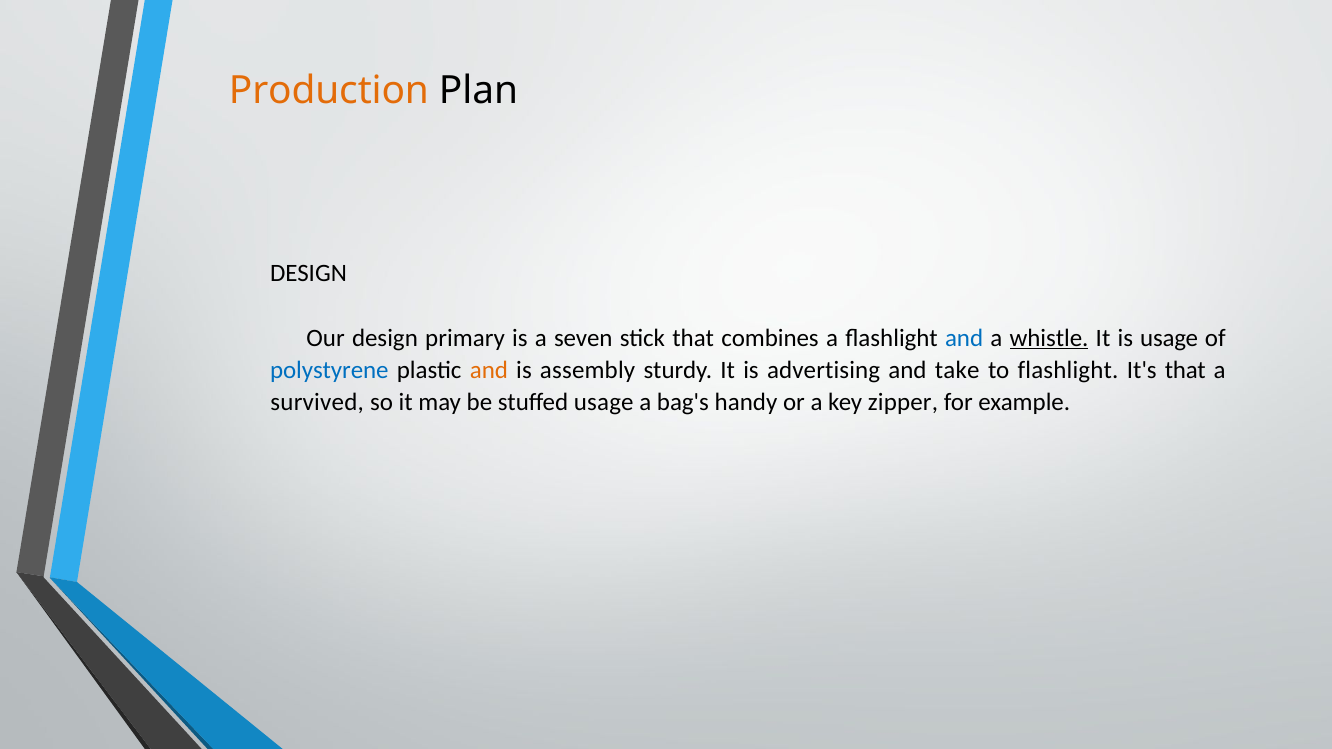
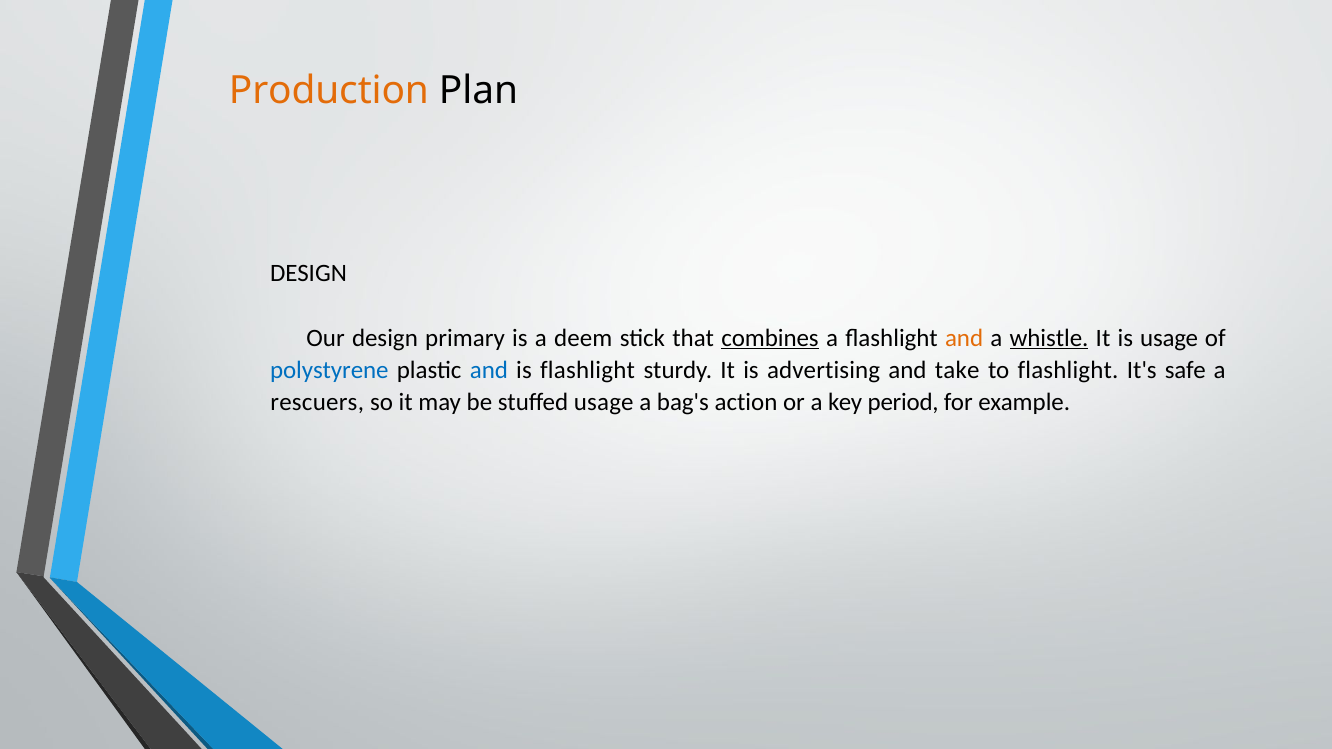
seven: seven -> deem (583, 338)
combines underline: none -> present (770, 338)
and colour: blue -> orange (964, 338)
and colour: orange -> blue (489, 370)
is assembly: assembly -> flashlight (588, 370)
It's that: that -> safe (1185, 370)
survived: survived -> rescuers (317, 402)
handy: handy -> action (746, 402)
zipper: zipper -> period (903, 402)
